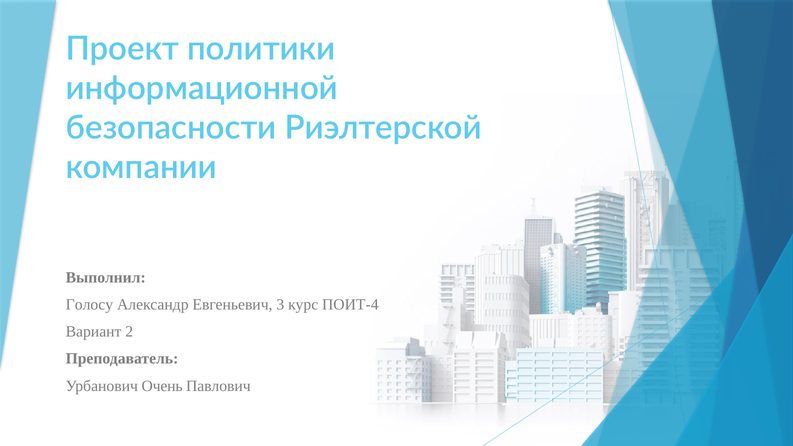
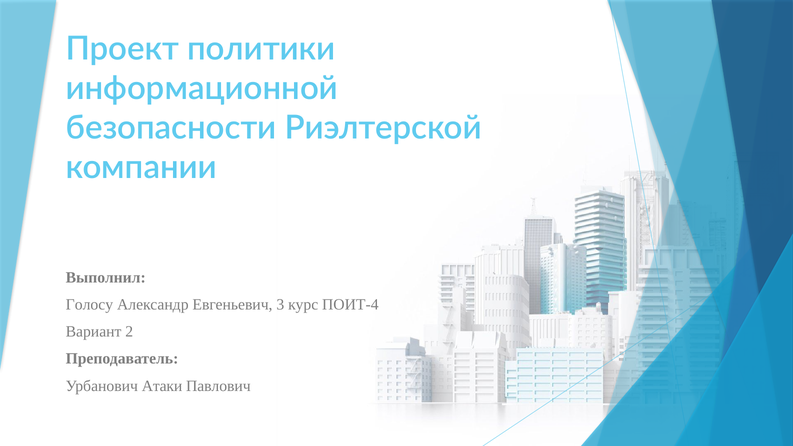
Очень: Очень -> Атаки (162, 386)
